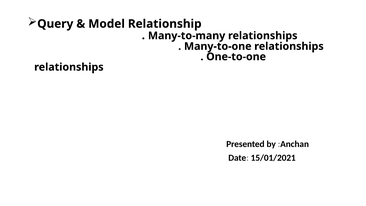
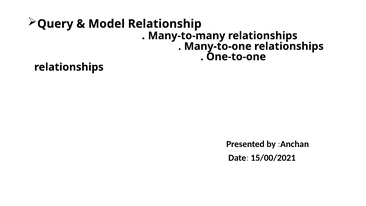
15/01/2021: 15/01/2021 -> 15/00/2021 (273, 158)
